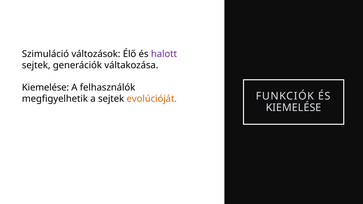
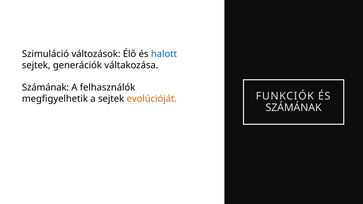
halott colour: purple -> blue (164, 54)
Kiemelése: Kiemelése -> Számának (45, 87)
KIEMELÉSE: KIEMELÉSE -> SZÁMÁNAK (294, 108)
